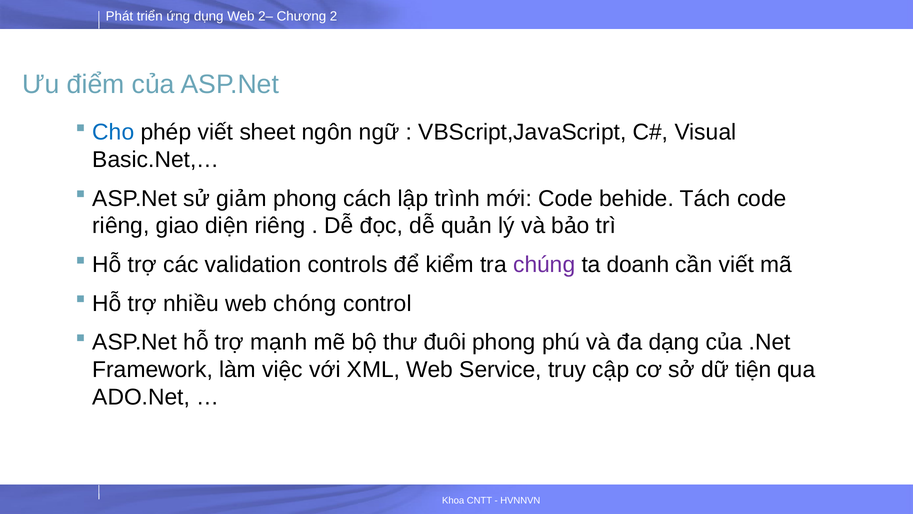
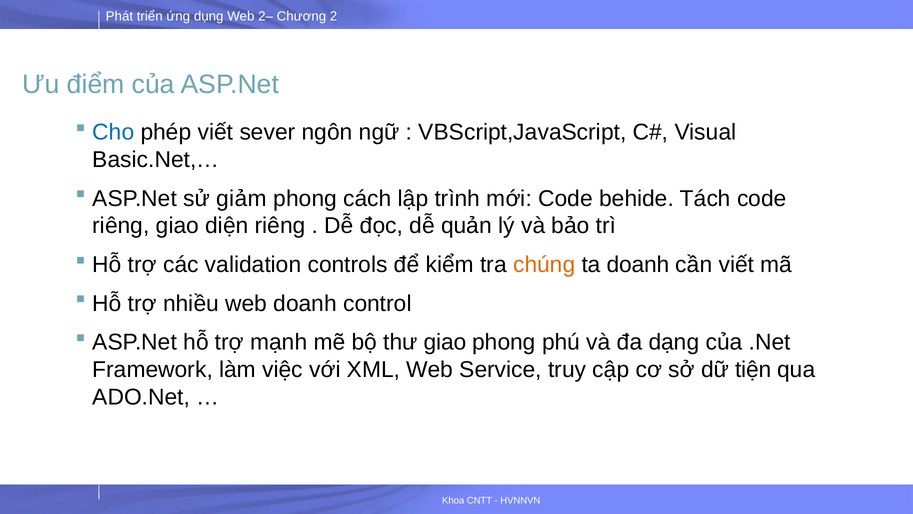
sheet: sheet -> sever (267, 132)
chúng colour: purple -> orange (544, 265)
web chóng: chóng -> doanh (305, 303)
thư đuôi: đuôi -> giao (445, 342)
